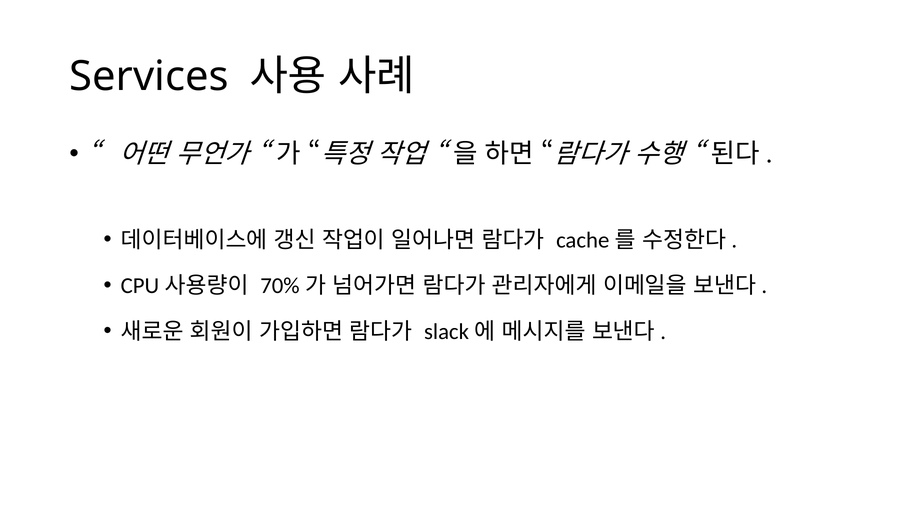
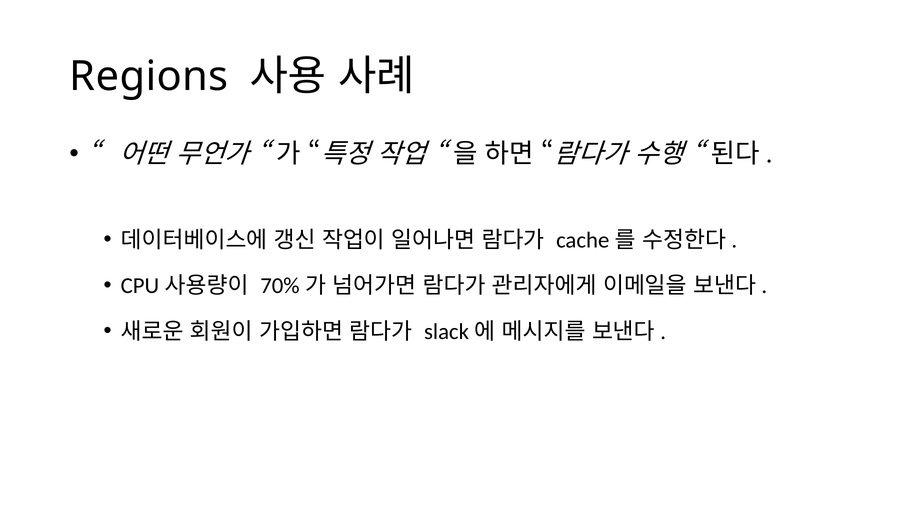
Services: Services -> Regions (149, 77)
